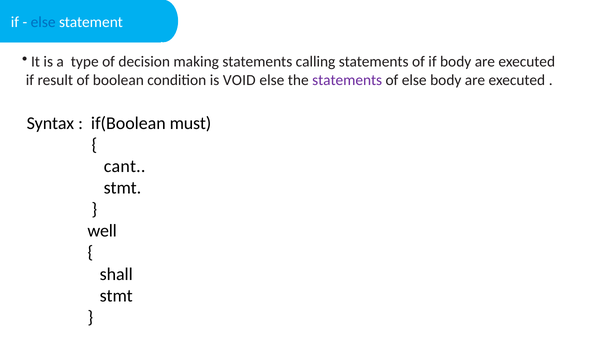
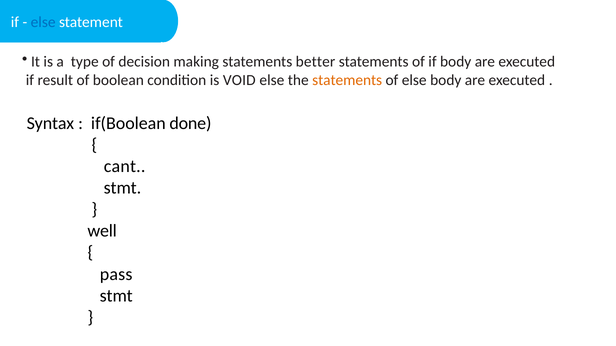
calling: calling -> better (315, 62)
statements colour: purple -> orange (347, 80)
must: must -> done (190, 124)
shall: shall -> pass (116, 275)
